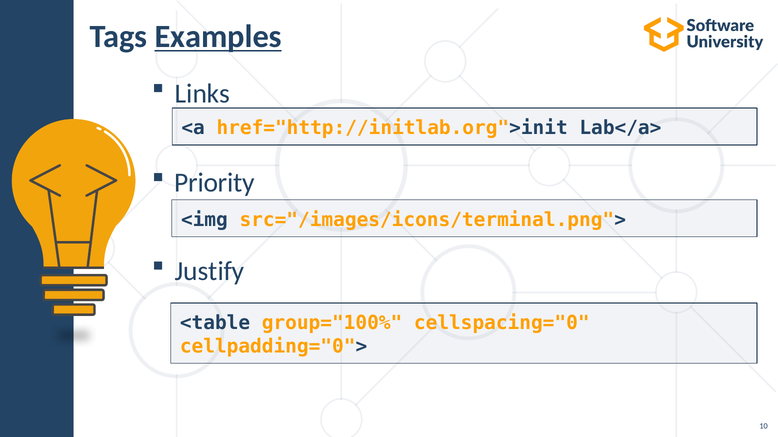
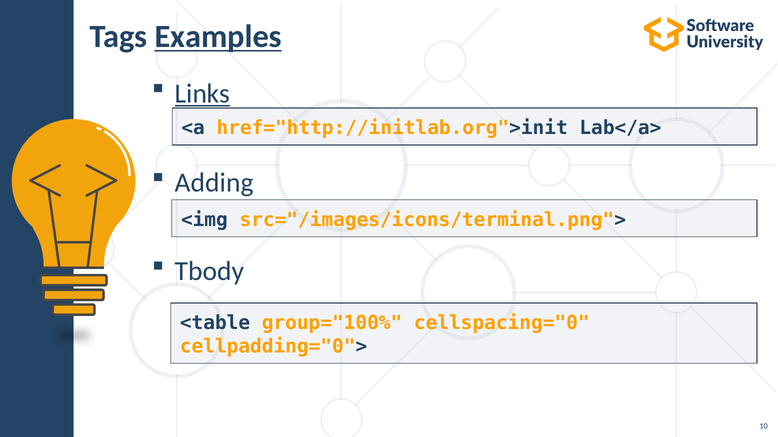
Links underline: none -> present (202, 94)
Priority: Priority -> Adding (214, 183)
Justify: Justify -> Tbody (210, 272)
